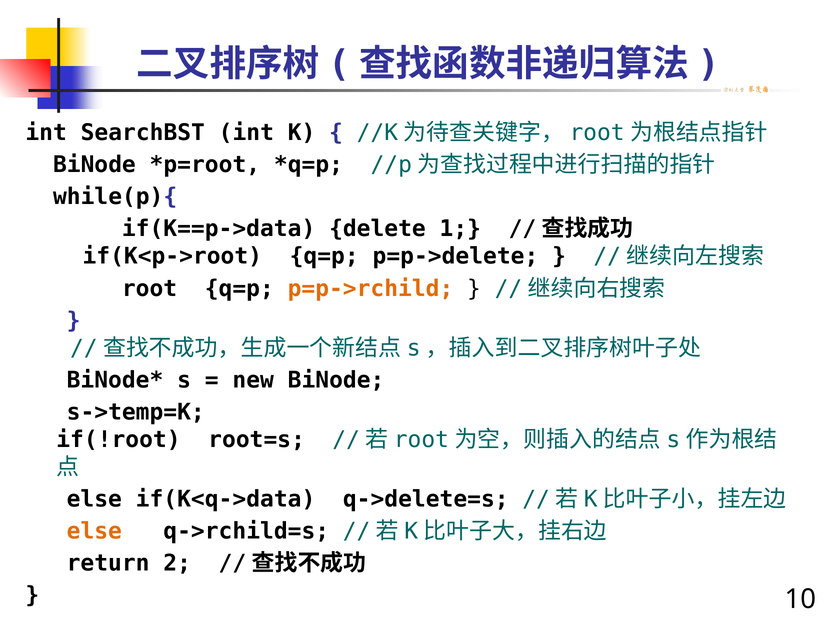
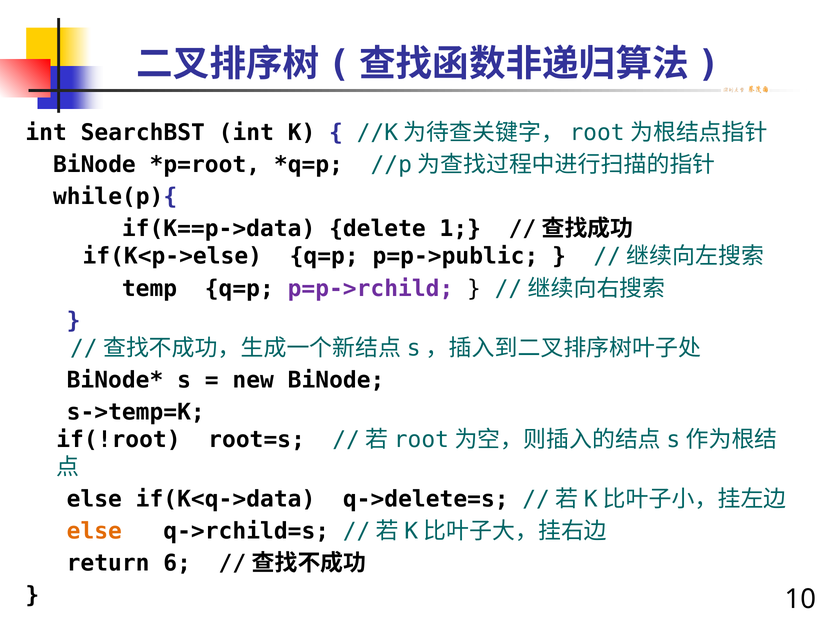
if(K<p->root: if(K<p->root -> if(K<p->else (172, 256)
p=p->delete: p=p->delete -> p=p->public (455, 256)
root: root -> temp (150, 288)
p=p->rchild colour: orange -> purple (370, 288)
2: 2 -> 6 (177, 563)
